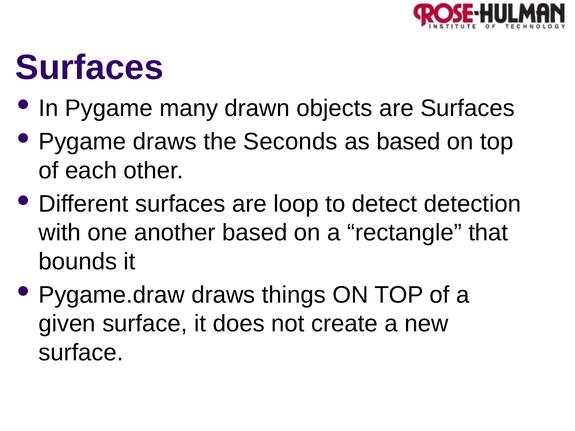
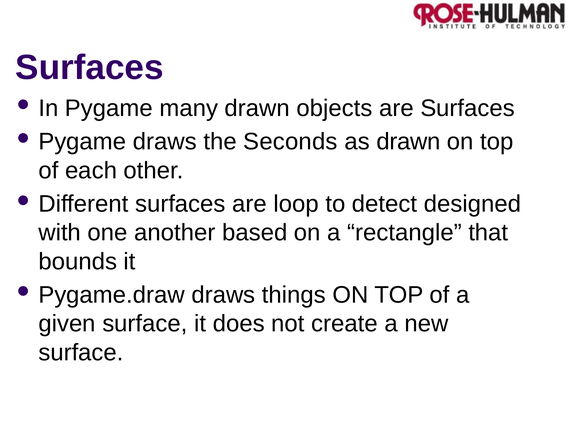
as based: based -> drawn (408, 142)
detection: detection -> designed (472, 204)
